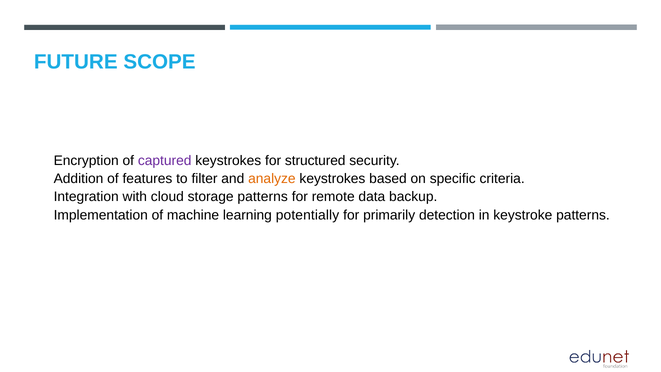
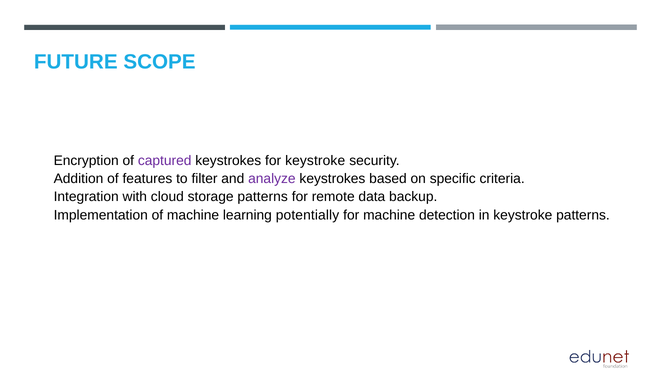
for structured: structured -> keystroke (315, 160)
analyze colour: orange -> purple (272, 179)
for primarily: primarily -> machine (389, 215)
